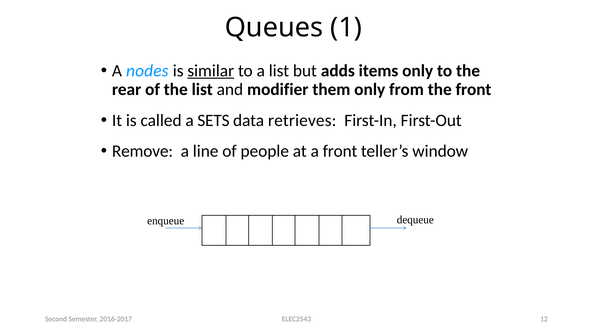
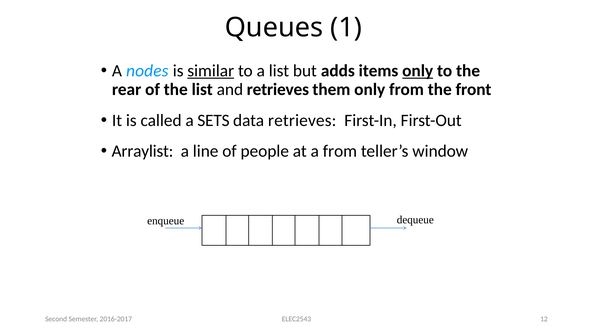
only underline: none -> present (418, 71)
and modifier: modifier -> retrieves (278, 89)
Remove: Remove -> Arraylist (142, 151)
a front: front -> from (340, 151)
